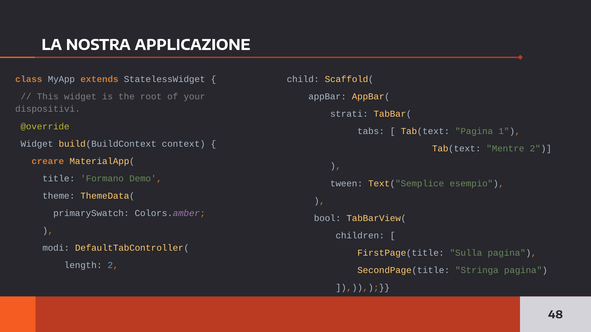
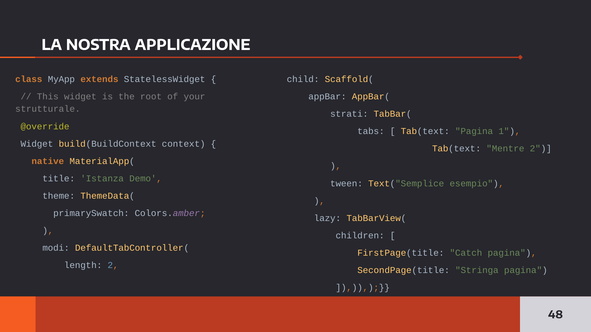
dispositivi: dispositivi -> strutturale (48, 109)
creare: creare -> native (48, 161)
Formano: Formano -> Istanza (102, 179)
bool: bool -> lazy (327, 218)
Sulla: Sulla -> Catch (466, 253)
